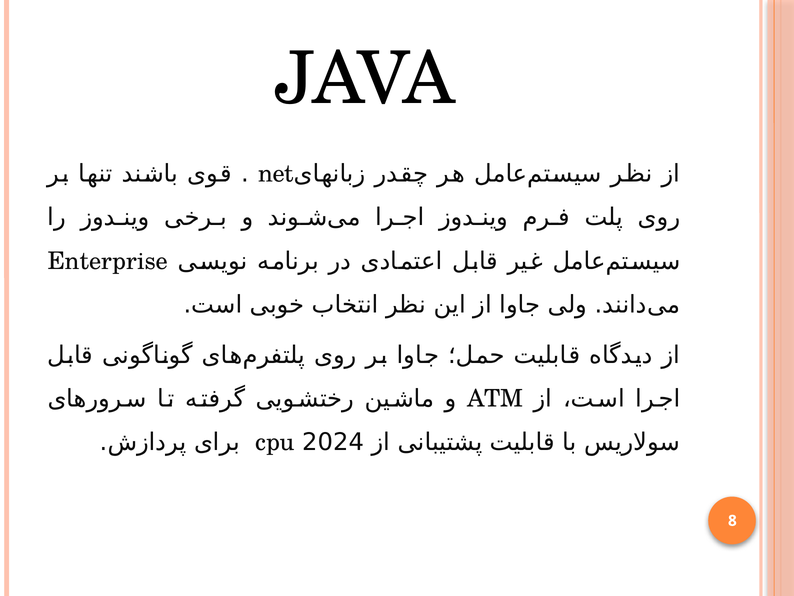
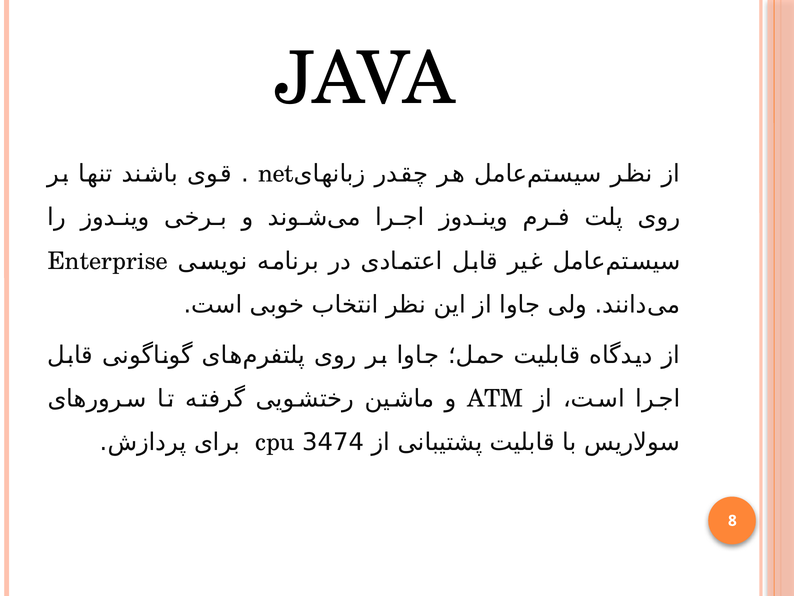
2024: 2024 -> 3474 (333, 442)
